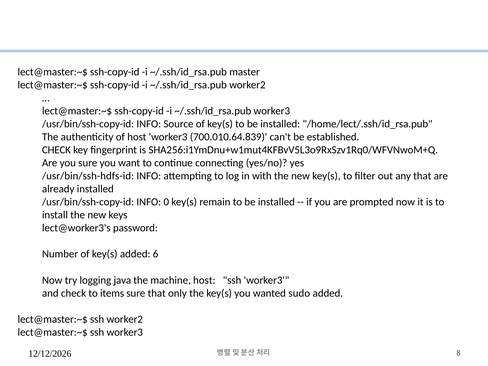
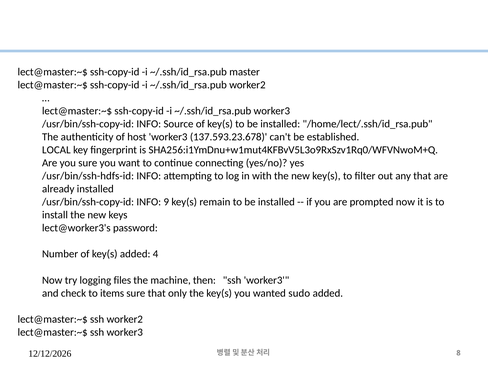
700.010.64.839: 700.010.64.839 -> 137.593.23.678 (229, 137)
CHECK: CHECK -> LOCAL (56, 150)
0: 0 -> 9 (166, 202)
6: 6 -> 4 (156, 254)
java: java -> files (122, 280)
machine host: host -> then (204, 280)
